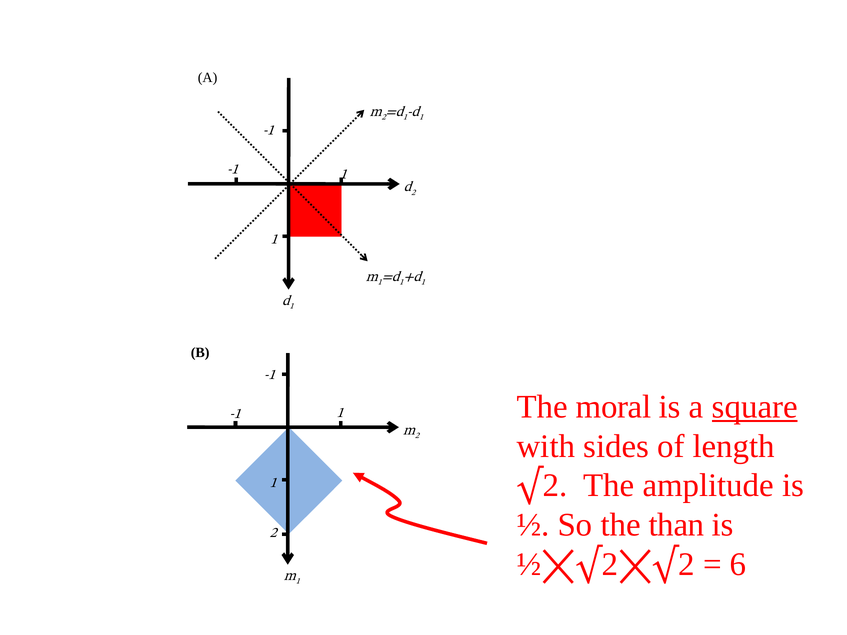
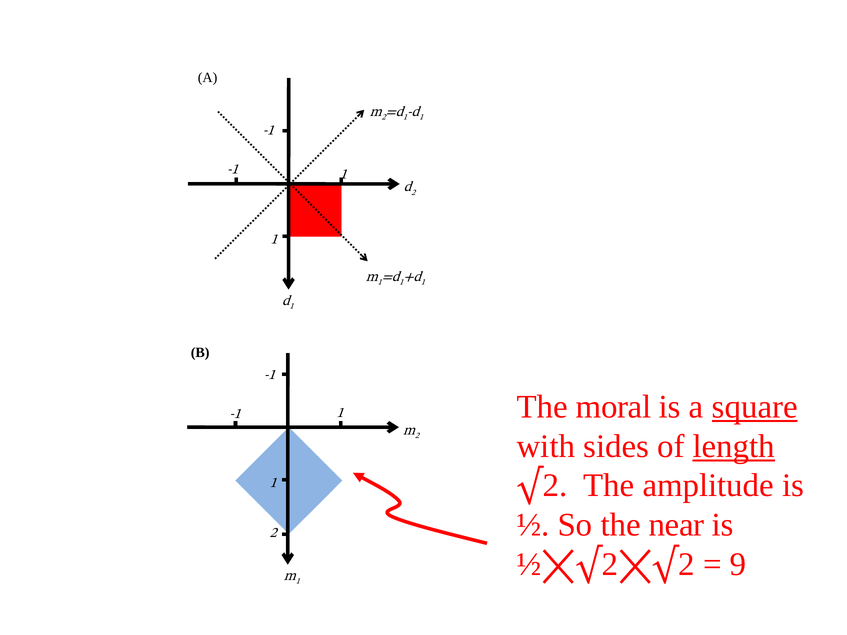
length underline: none -> present (734, 446)
than: than -> near (676, 525)
6: 6 -> 9 (738, 565)
